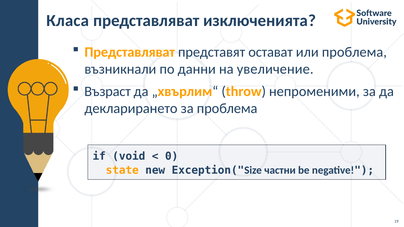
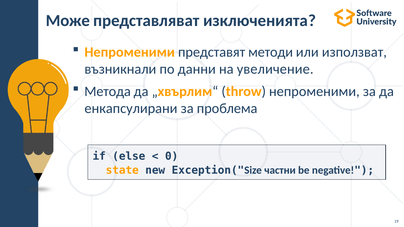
Класа: Класа -> Може (68, 21)
Представляват: Представляват -> Непроменими (130, 52)
остават: остават -> методи (271, 52)
или проблема: проблема -> използват (354, 52)
Възраст: Възраст -> Метода (108, 92)
декларирането: декларирането -> енкапсулирани (131, 109)
void: void -> else (129, 156)
